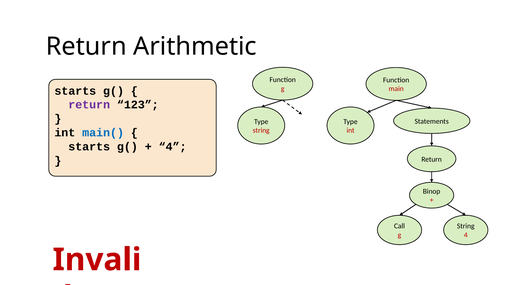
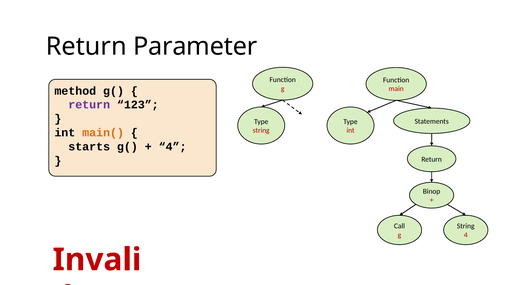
Arithmetic: Arithmetic -> Parameter (195, 47)
starts: starts -> method (75, 91)
main( colour: blue -> orange (103, 133)
